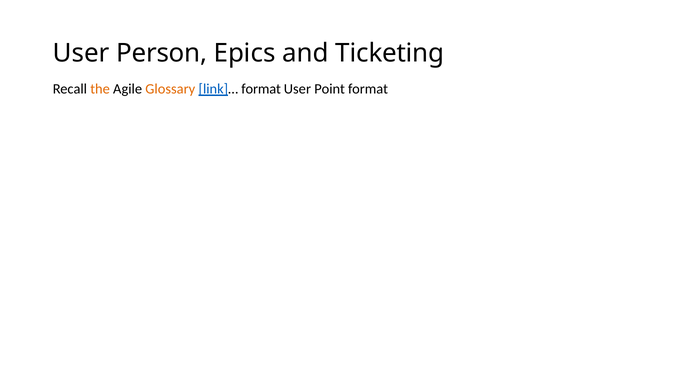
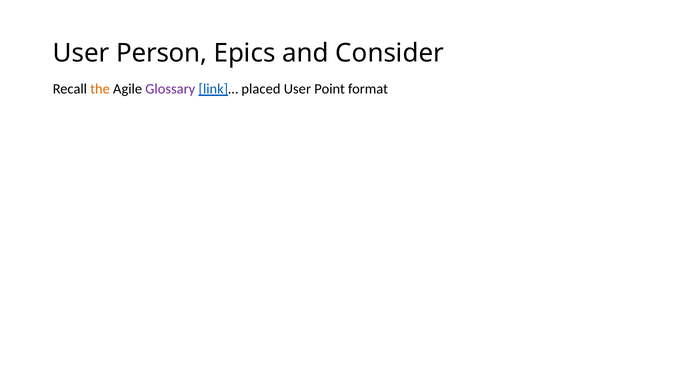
Ticketing: Ticketing -> Consider (390, 53)
Glossary colour: orange -> purple (170, 89)
link]… format: format -> placed (261, 89)
